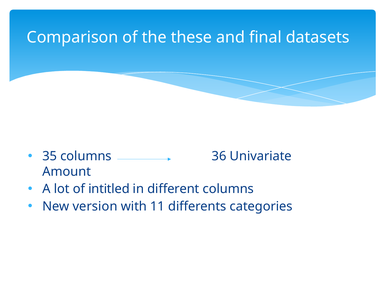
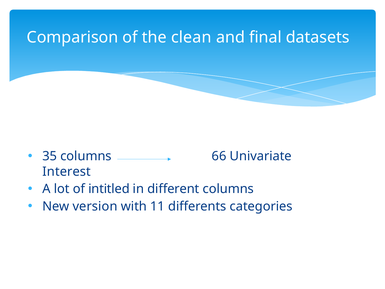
these: these -> clean (191, 37)
36: 36 -> 66 (219, 156)
Amount: Amount -> Interest (67, 171)
